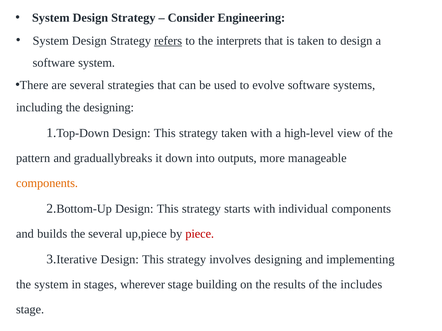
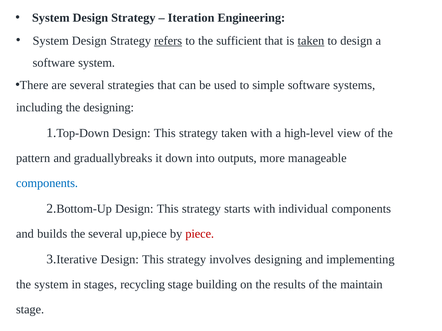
Consider: Consider -> Iteration (191, 18)
interprets: interprets -> sufficient (239, 41)
taken underline: none -> present (311, 41)
evolve: evolve -> simple (268, 85)
components colour: orange -> blue (47, 183)
wherever: wherever -> recycling (143, 285)
includes: includes -> maintain (361, 285)
